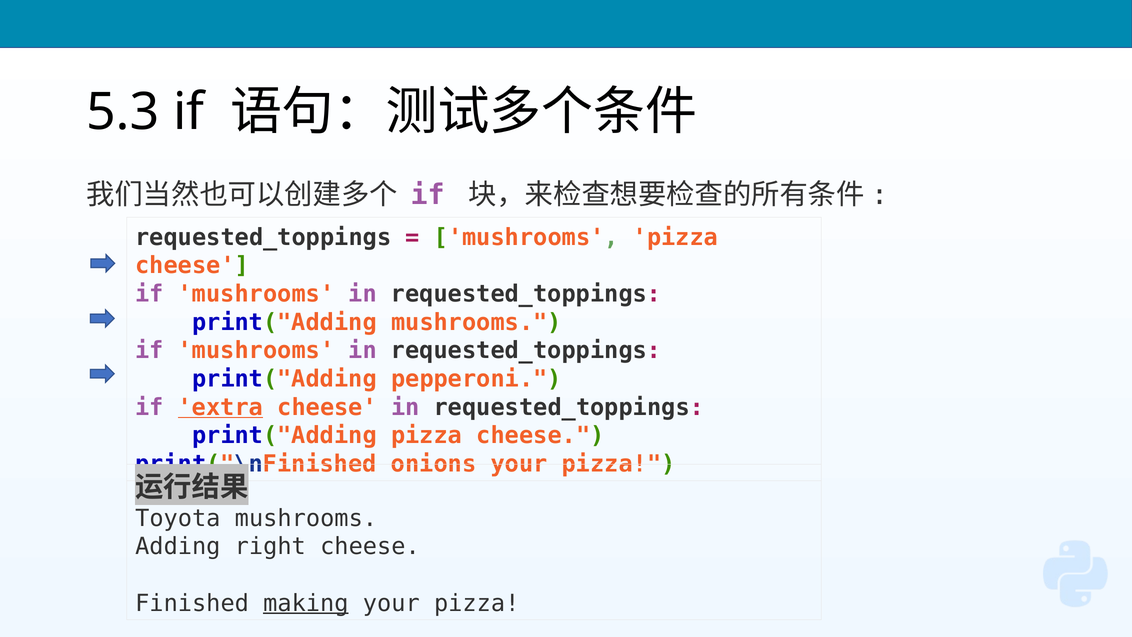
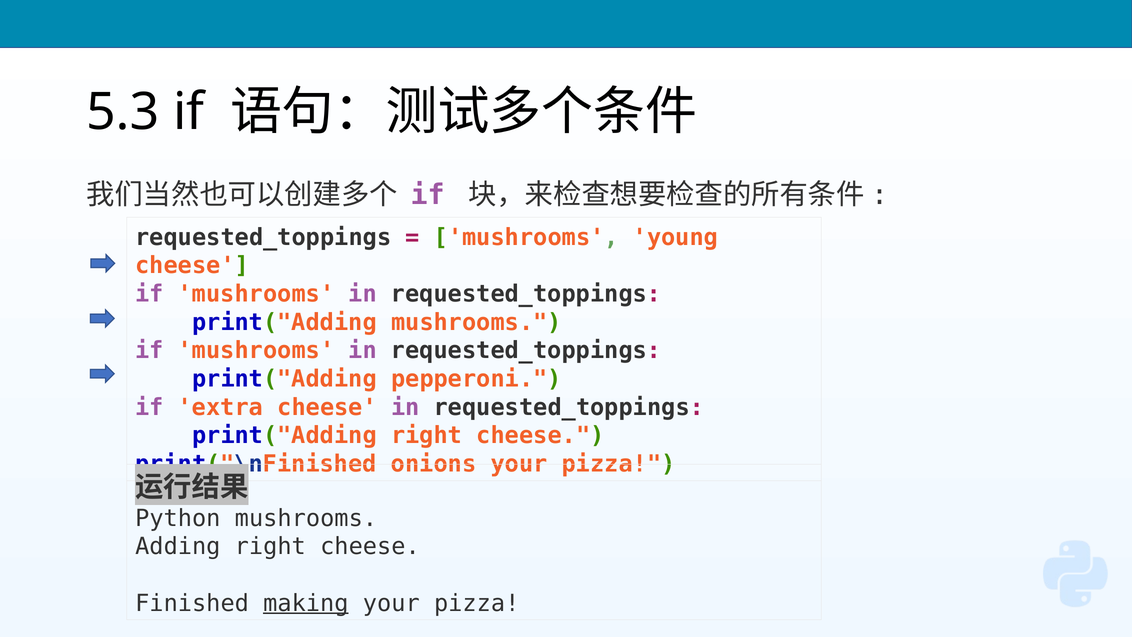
mushrooms pizza: pizza -> young (675, 237)
extra underline: present -> none (220, 407)
print("Adding pizza: pizza -> right (427, 435)
Toyota: Toyota -> Python (178, 518)
